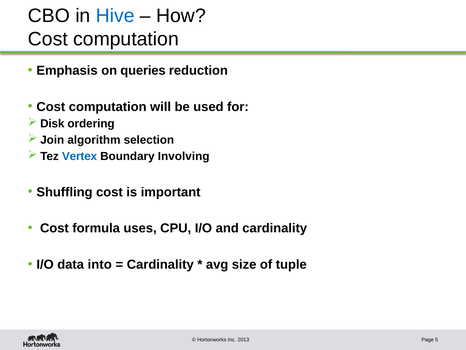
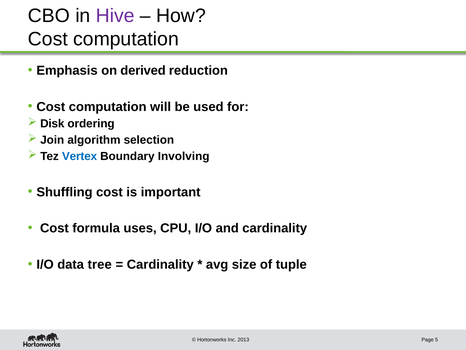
Hive colour: blue -> purple (115, 16)
queries: queries -> derived (143, 70)
into: into -> tree (100, 264)
